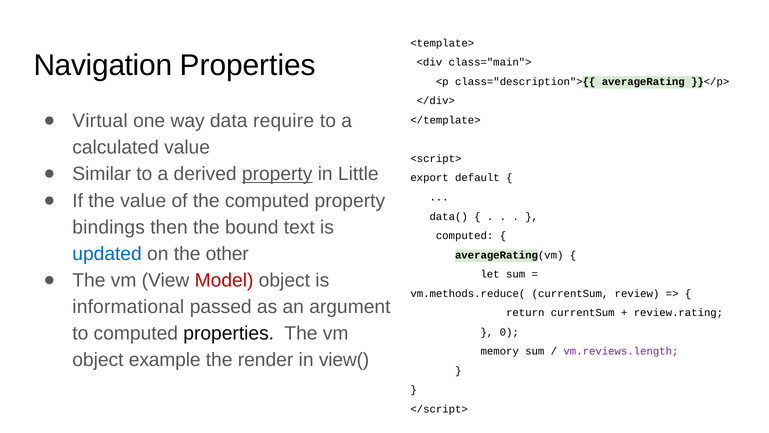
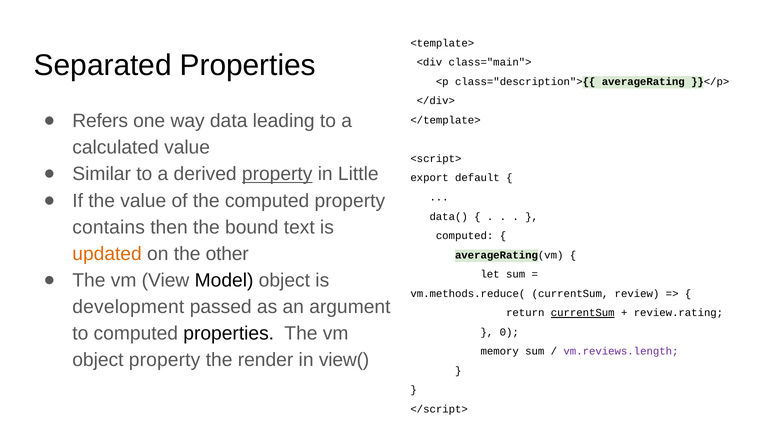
Navigation: Navigation -> Separated (103, 65)
Virtual: Virtual -> Refers (100, 121)
require: require -> leading (284, 121)
bindings: bindings -> contains (109, 227)
updated colour: blue -> orange (107, 254)
Model colour: red -> black (224, 280)
informational: informational -> development (128, 307)
currentSum underline: none -> present (583, 313)
object example: example -> property (165, 360)
